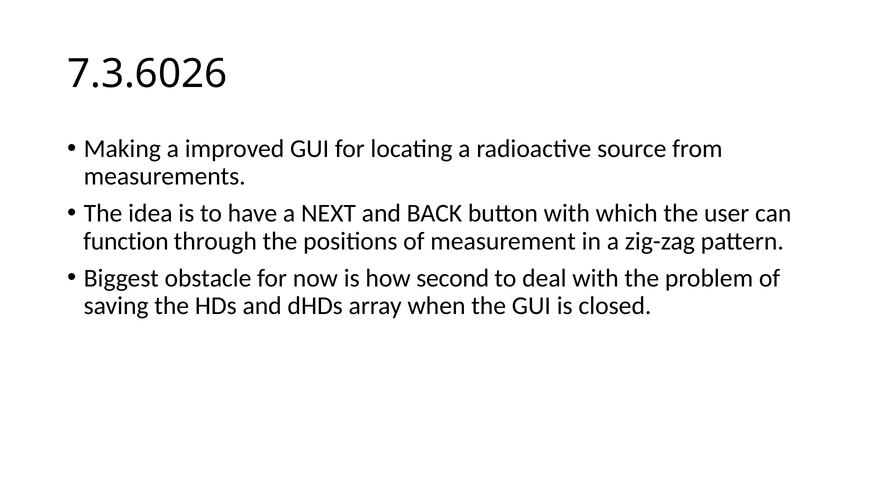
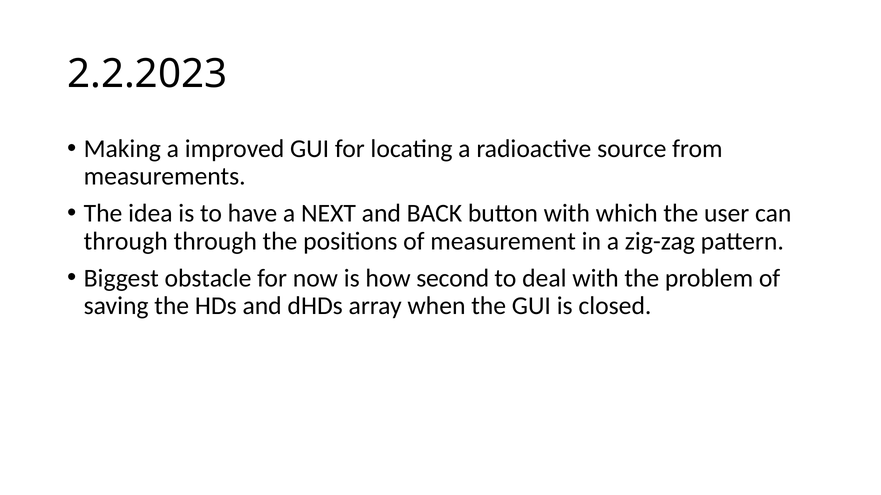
7.3.6026: 7.3.6026 -> 2.2.2023 (147, 74)
function: function -> through (126, 241)
